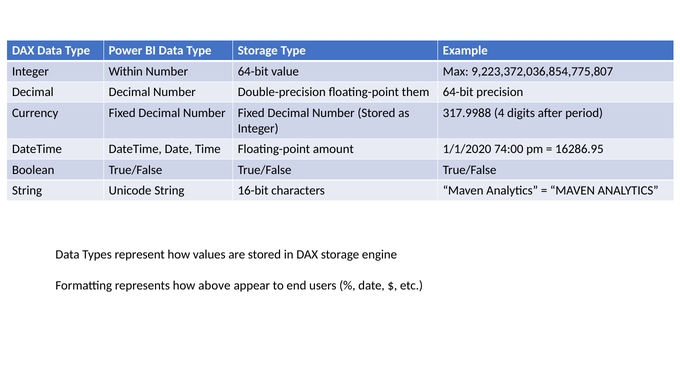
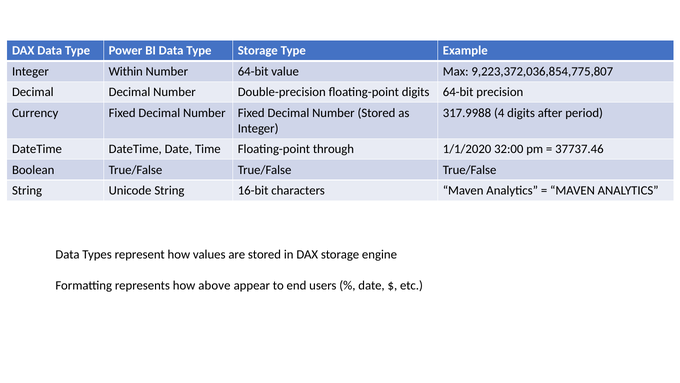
floating-point them: them -> digits (416, 92)
amount: amount -> through (333, 149)
74:00: 74:00 -> 32:00 (509, 149)
16286.95: 16286.95 -> 37737.46 (579, 149)
